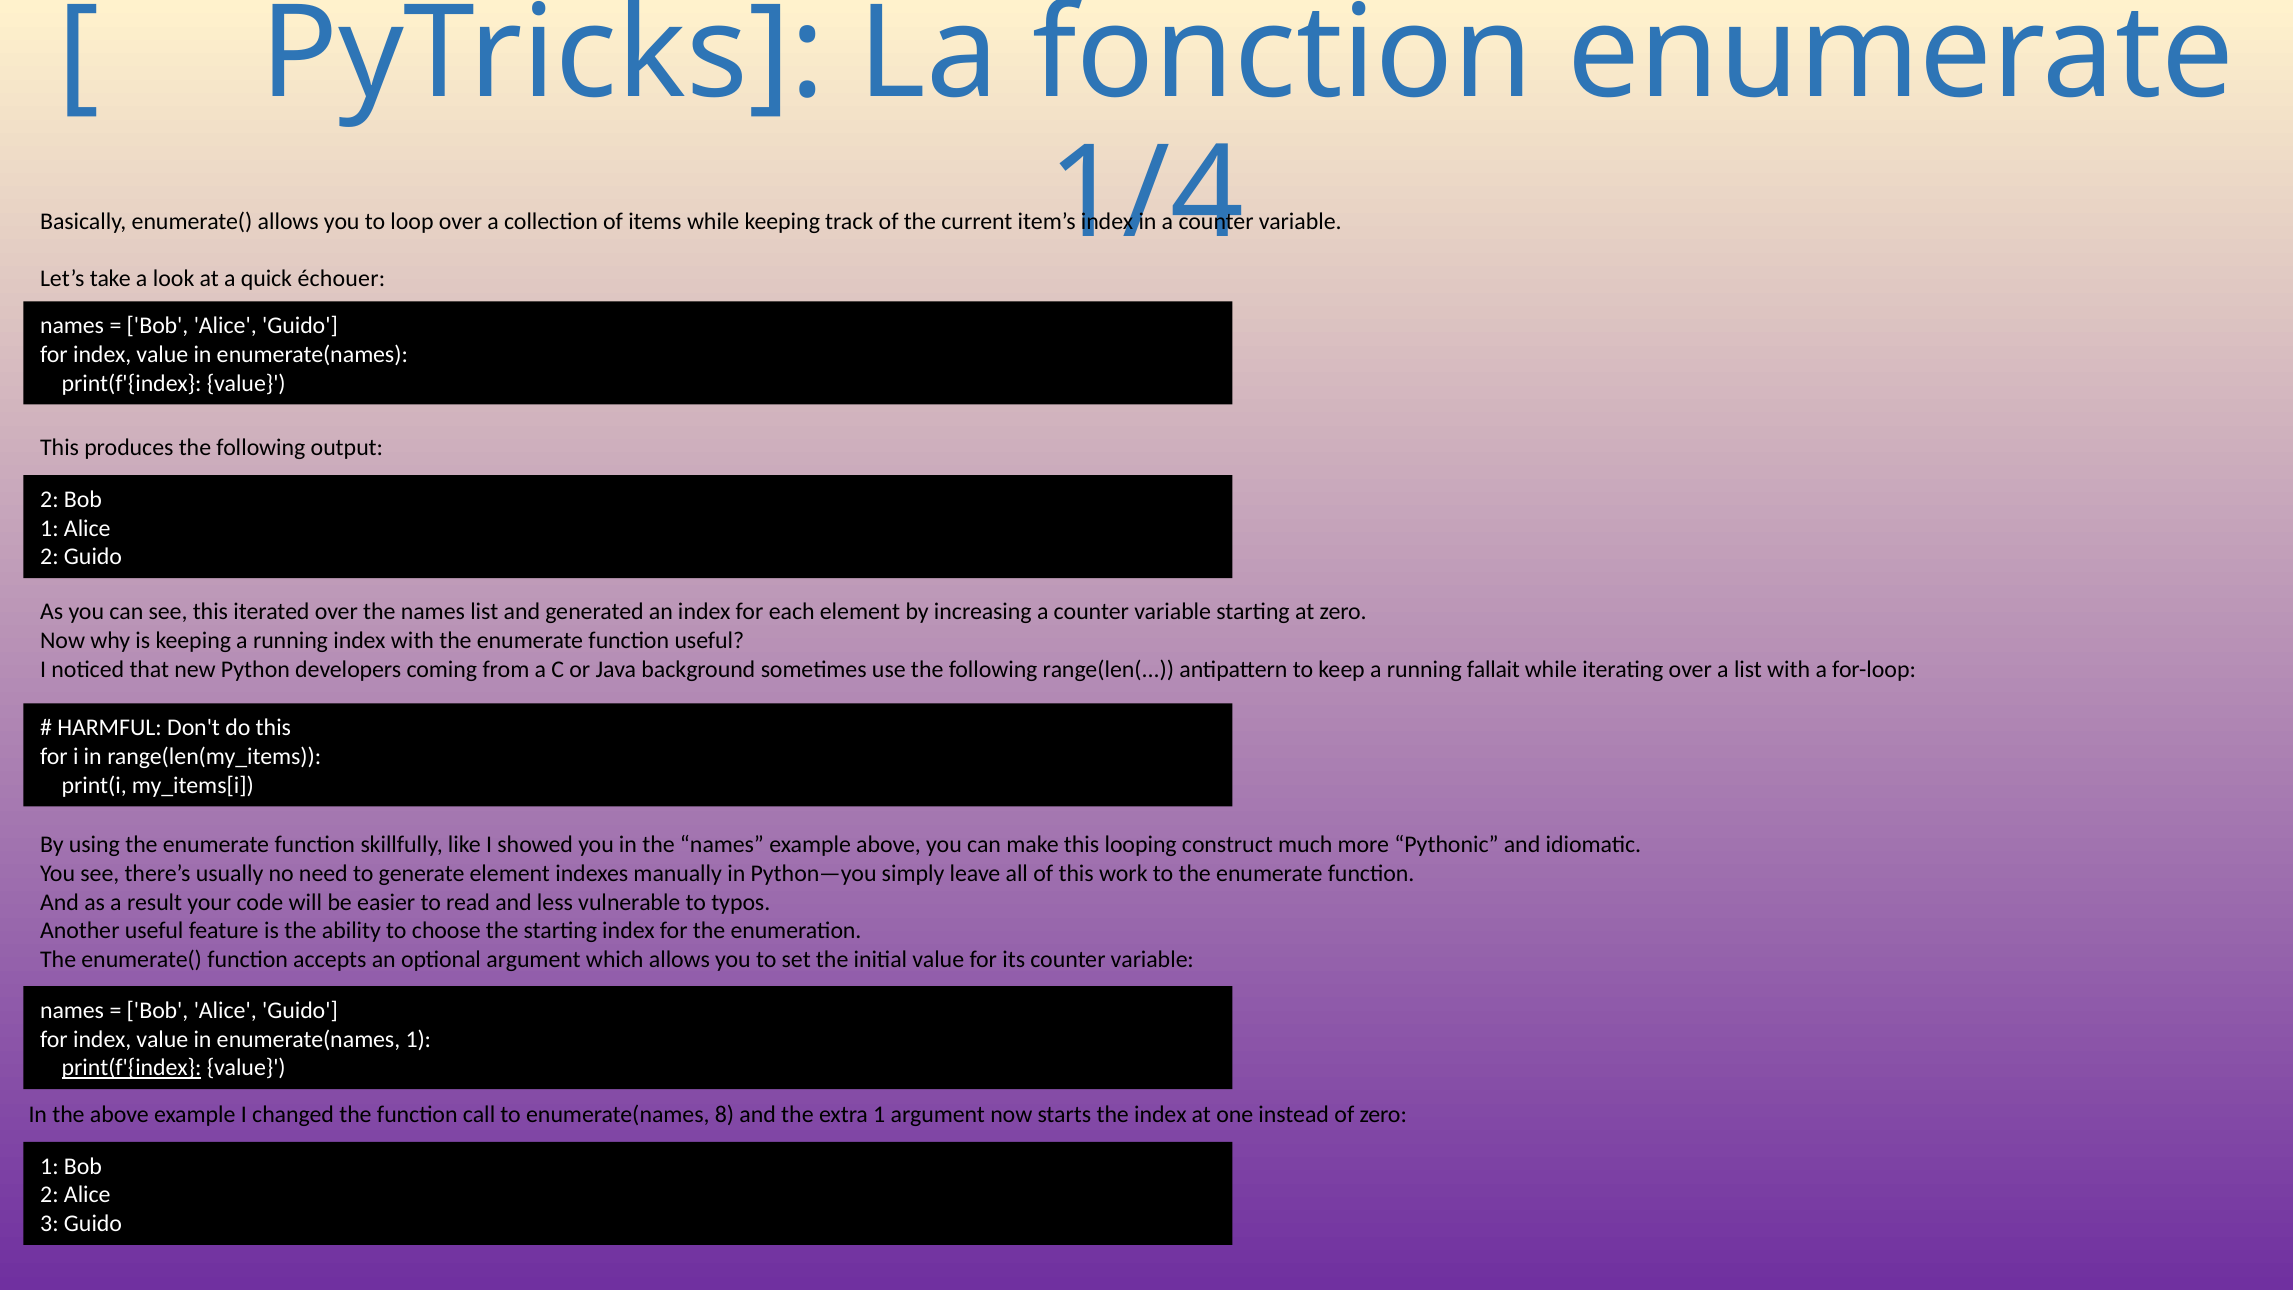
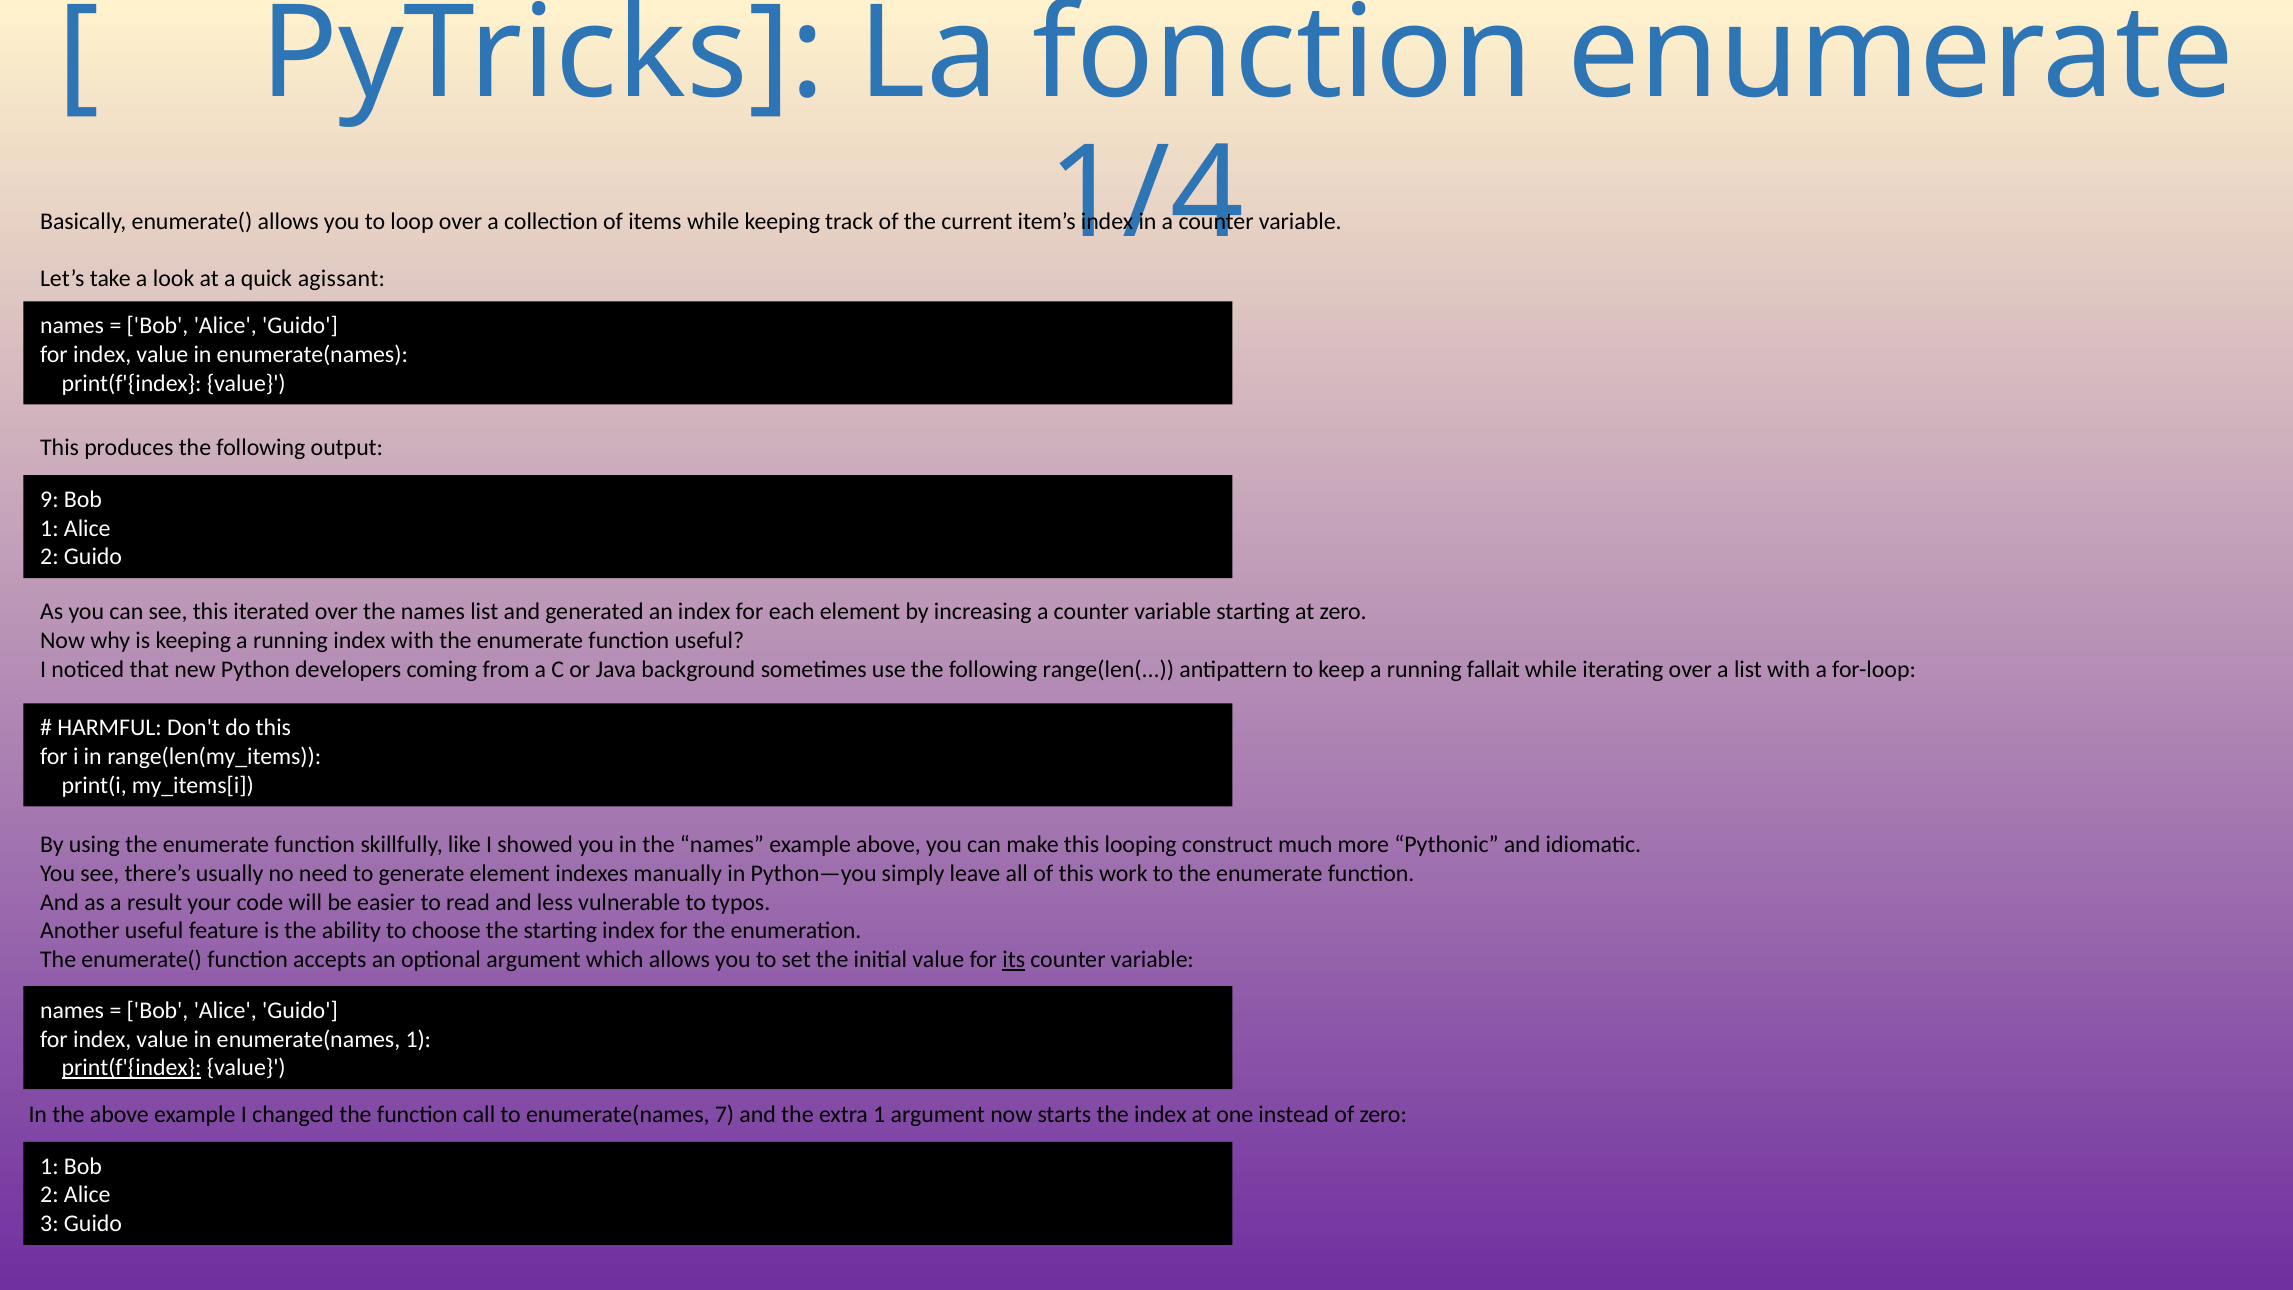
échouer: échouer -> agissant (341, 279)
2: 2 -> 9 (49, 499)
its underline: none -> present (1014, 959)
8: 8 -> 7 (724, 1114)
